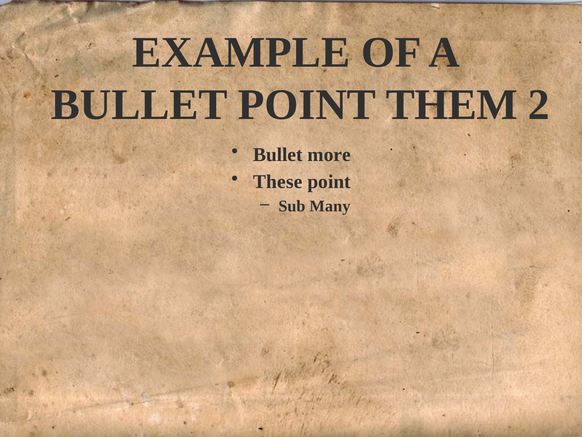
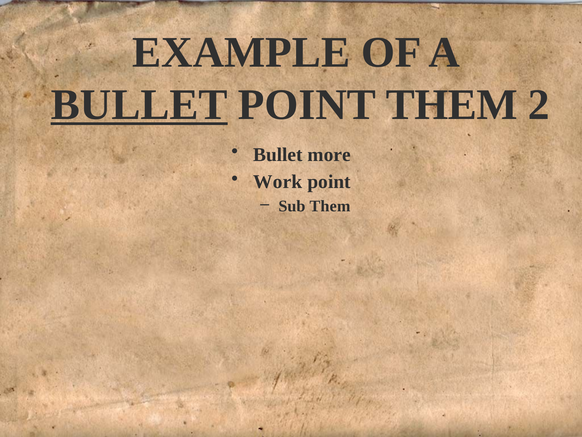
BULLET underline: none -> present (139, 105)
These: These -> Work (278, 182)
Sub Many: Many -> Them (330, 206)
